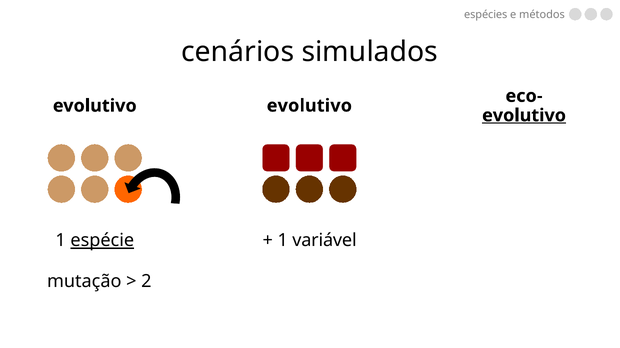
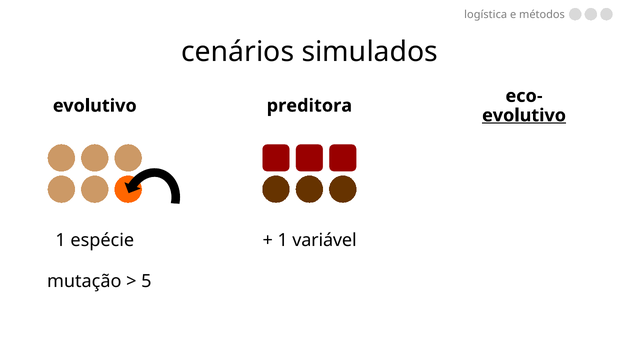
espécies: espécies -> logística (486, 15)
evolutivo evolutivo: evolutivo -> preditora (309, 106)
espécie underline: present -> none (102, 241)
2: 2 -> 5 (146, 282)
